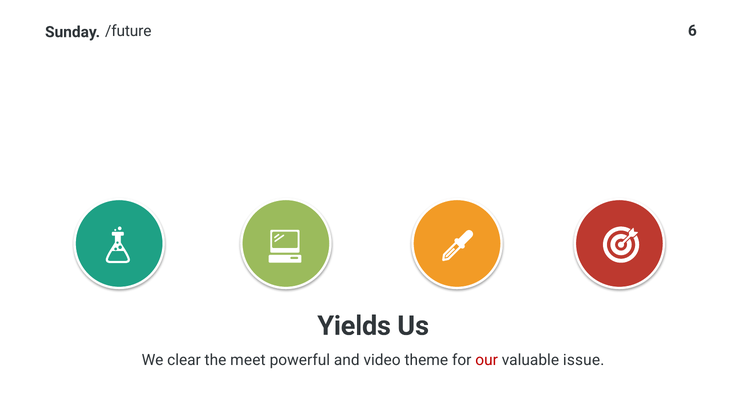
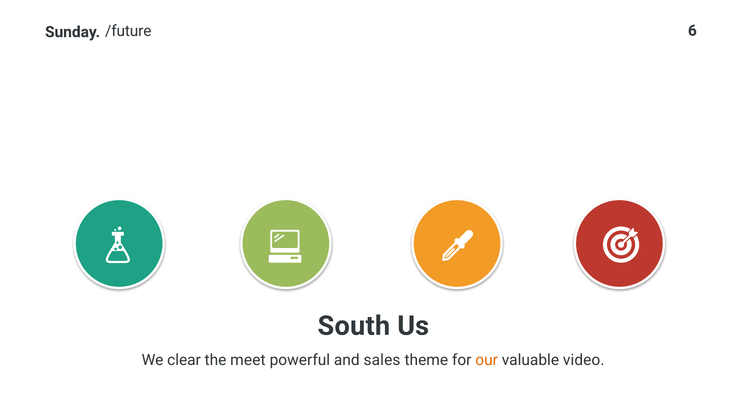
Yields: Yields -> South (354, 326)
video: video -> sales (382, 360)
our colour: red -> orange (487, 360)
issue: issue -> video (584, 360)
